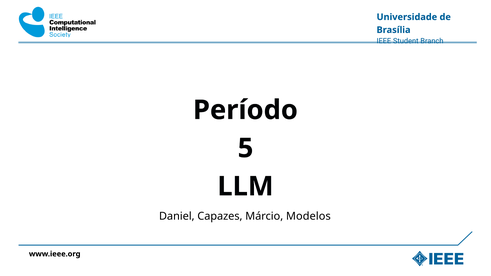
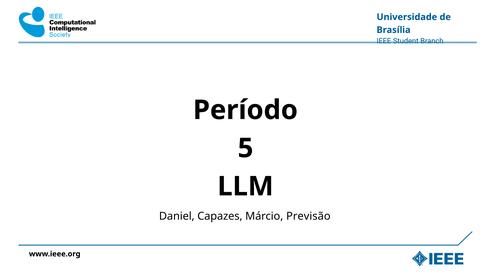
Modelos: Modelos -> Previsão (308, 216)
